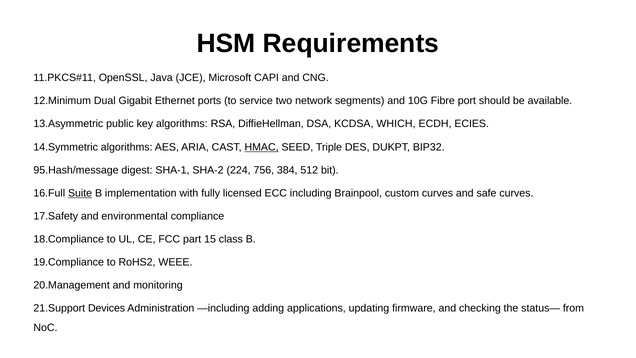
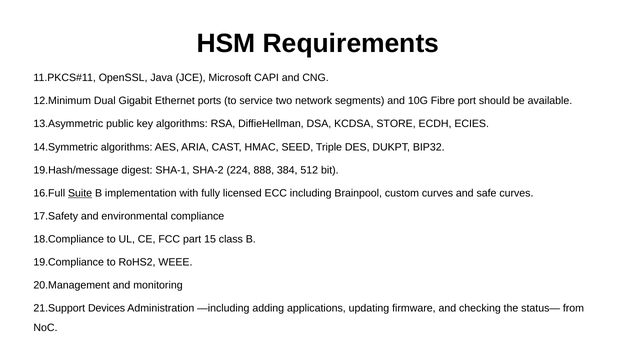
WHICH: WHICH -> STORE (396, 124)
HMAC underline: present -> none (262, 147)
95.Hash/message: 95.Hash/message -> 19.Hash/message (76, 170)
756: 756 -> 888 (264, 170)
